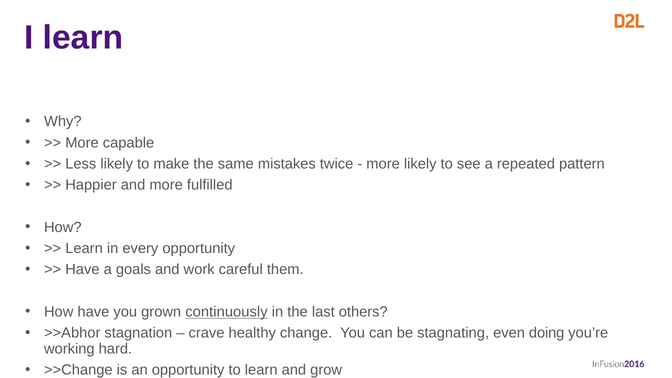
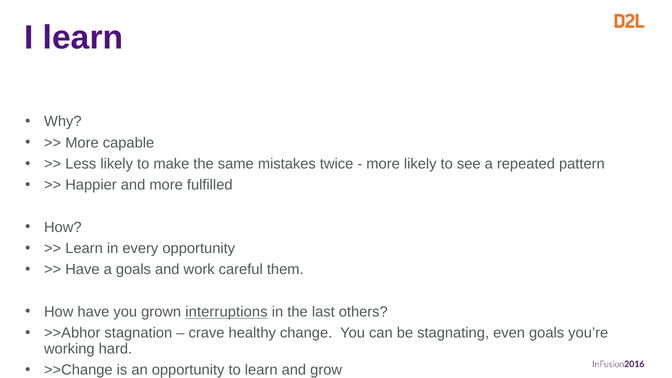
continuously: continuously -> interruptions (226, 312)
even doing: doing -> goals (547, 333)
